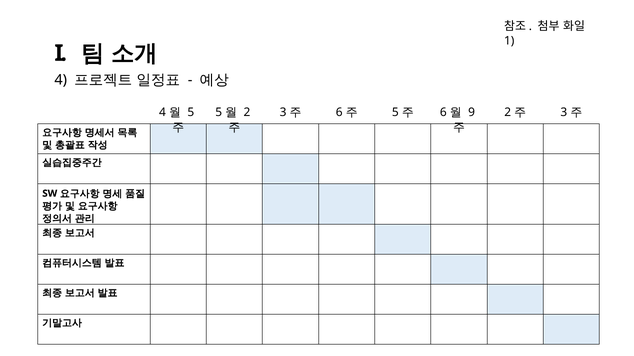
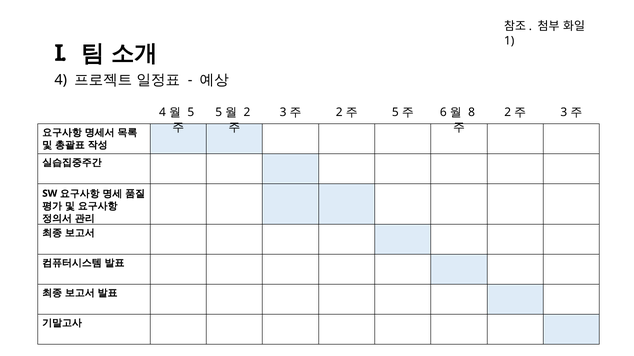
6: 6 -> 2 (339, 113)
9: 9 -> 8 (472, 113)
